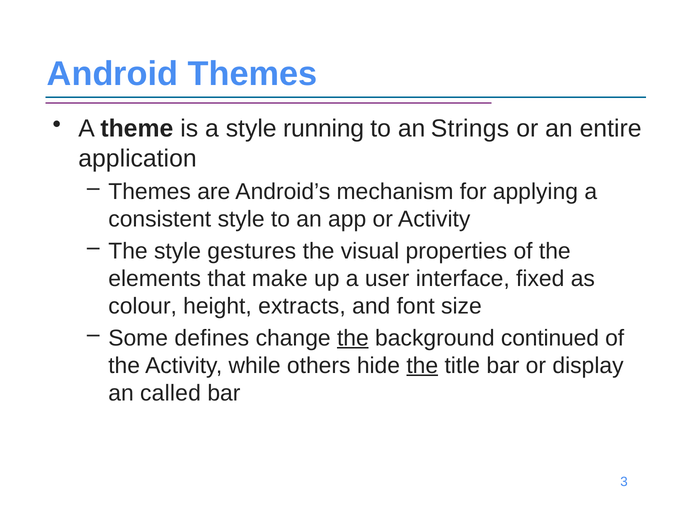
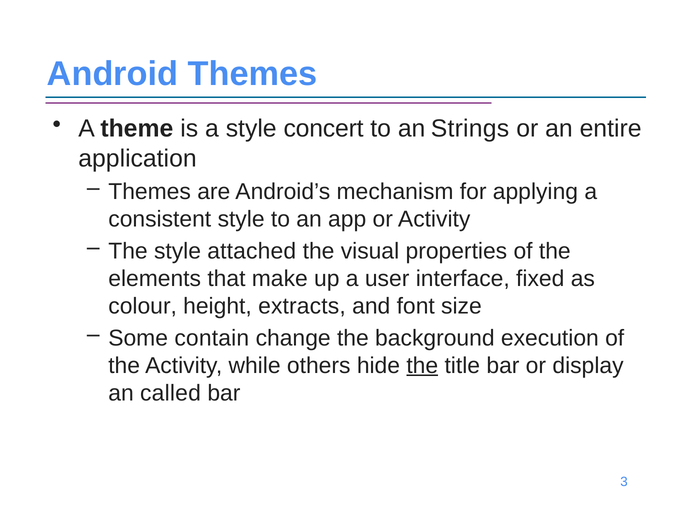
running: running -> concert (324, 129)
gestures: gestures -> attached (252, 251)
defines: defines -> contain (212, 338)
the underline: present -> none (353, 338)
continued: continued -> execution (550, 338)
